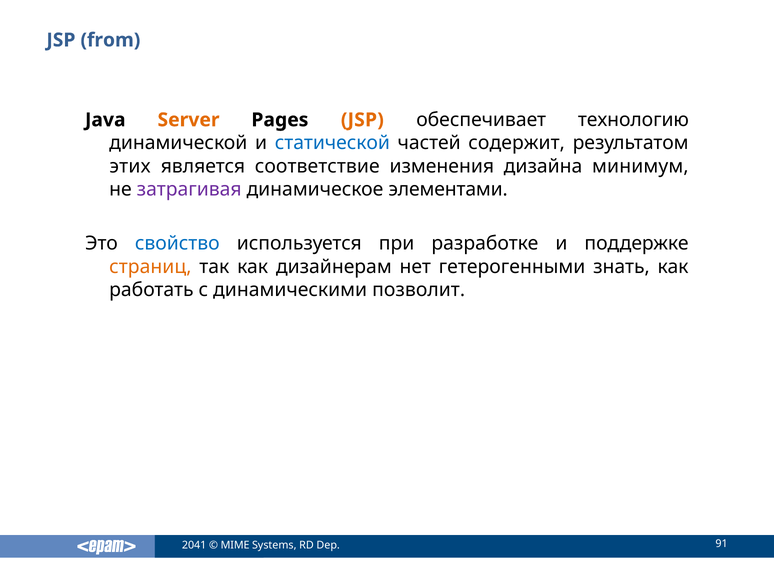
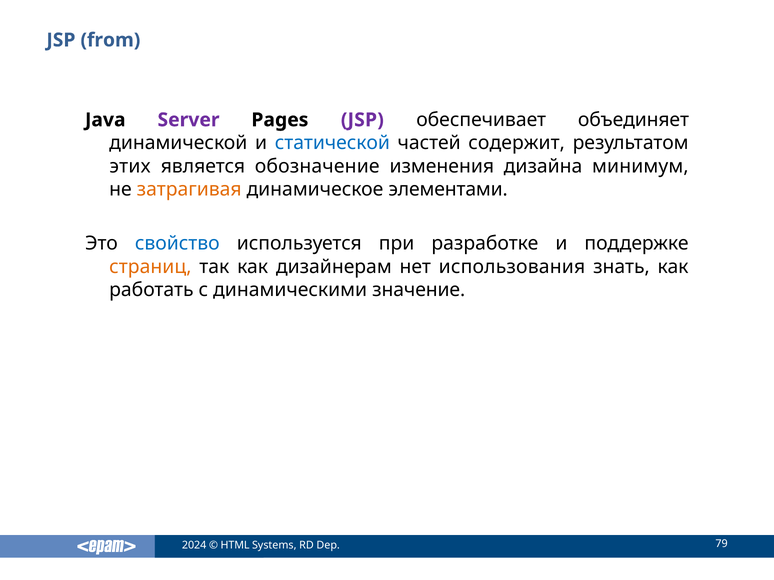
Server colour: orange -> purple (189, 120)
JSP colour: orange -> purple (362, 120)
технологию: технологию -> объединяет (633, 120)
соответствие: соответствие -> обозначение (317, 166)
затрагивая colour: purple -> orange (189, 190)
гетерогенными: гетерогенными -> использования (512, 267)
позволит: позволит -> значение (419, 290)
2041: 2041 -> 2024 (194, 546)
MIME: MIME -> HTML (235, 546)
91: 91 -> 79 (722, 544)
